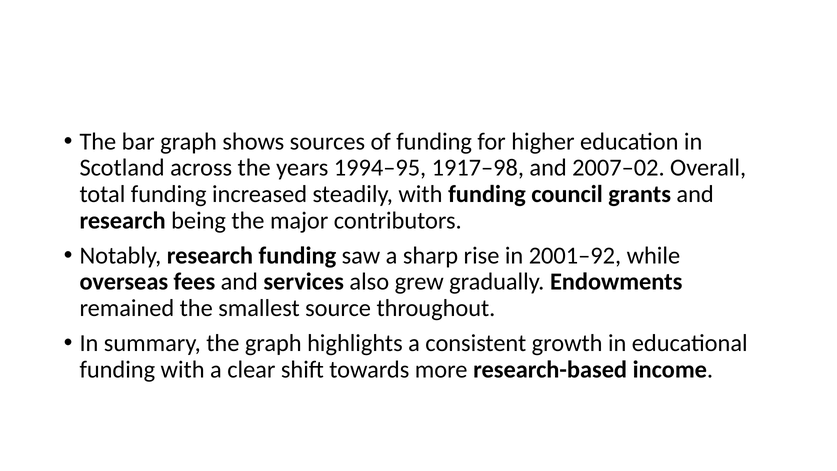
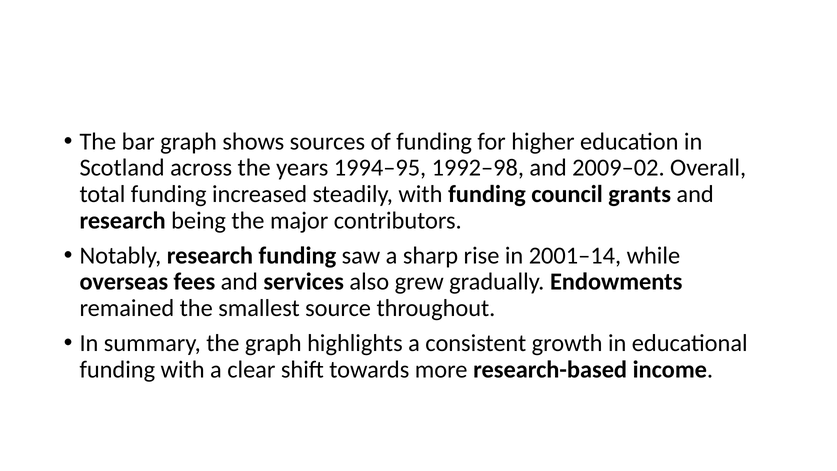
1917–98: 1917–98 -> 1992–98 (478, 168)
2007–02: 2007–02 -> 2009–02 (618, 168)
2001–92: 2001–92 -> 2001–14 (575, 255)
